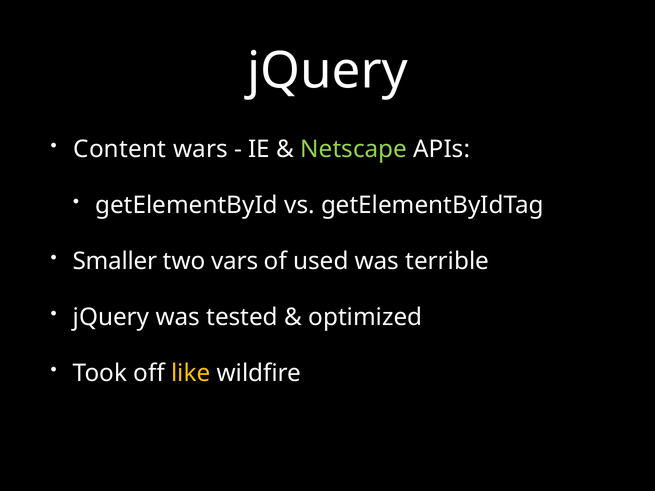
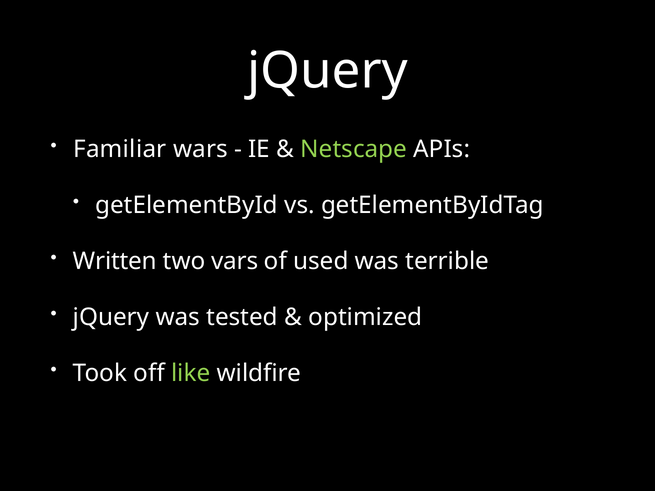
Content: Content -> Familiar (120, 149)
Smaller: Smaller -> Written (115, 261)
like colour: yellow -> light green (191, 374)
